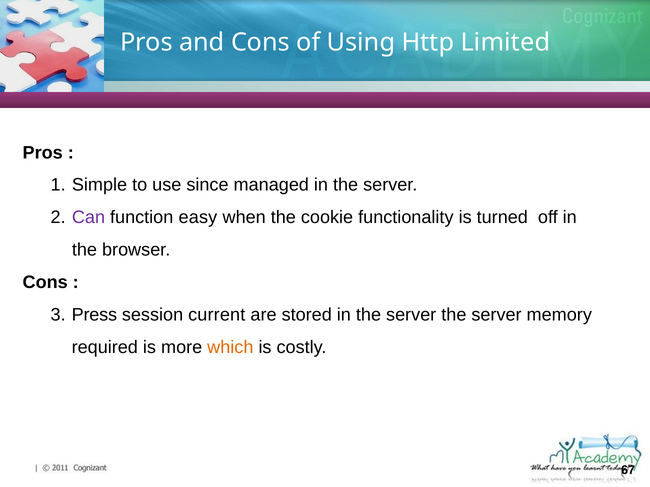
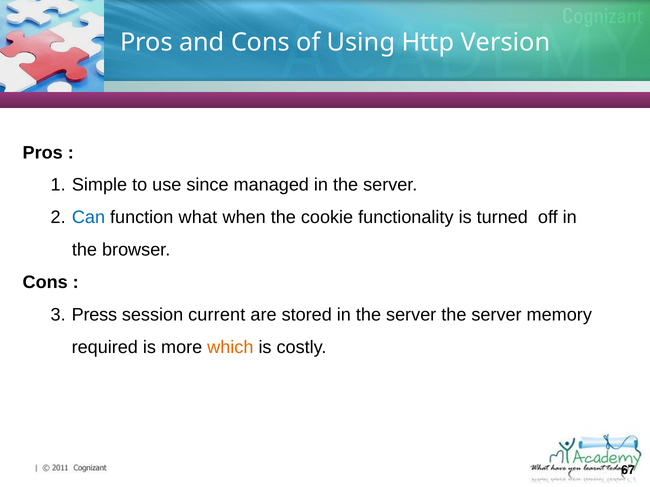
Limited: Limited -> Version (505, 42)
Can colour: purple -> blue (88, 218)
easy: easy -> what (198, 218)
